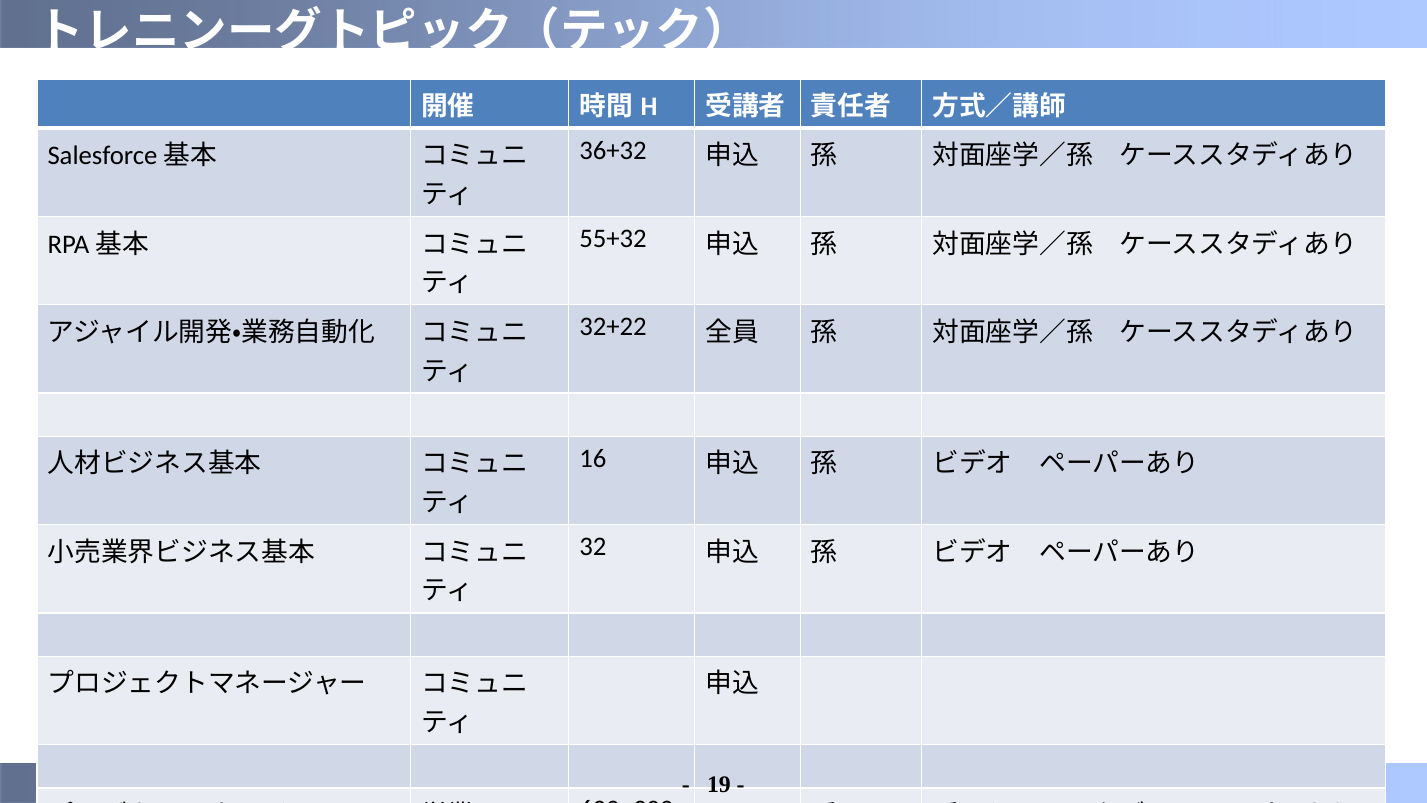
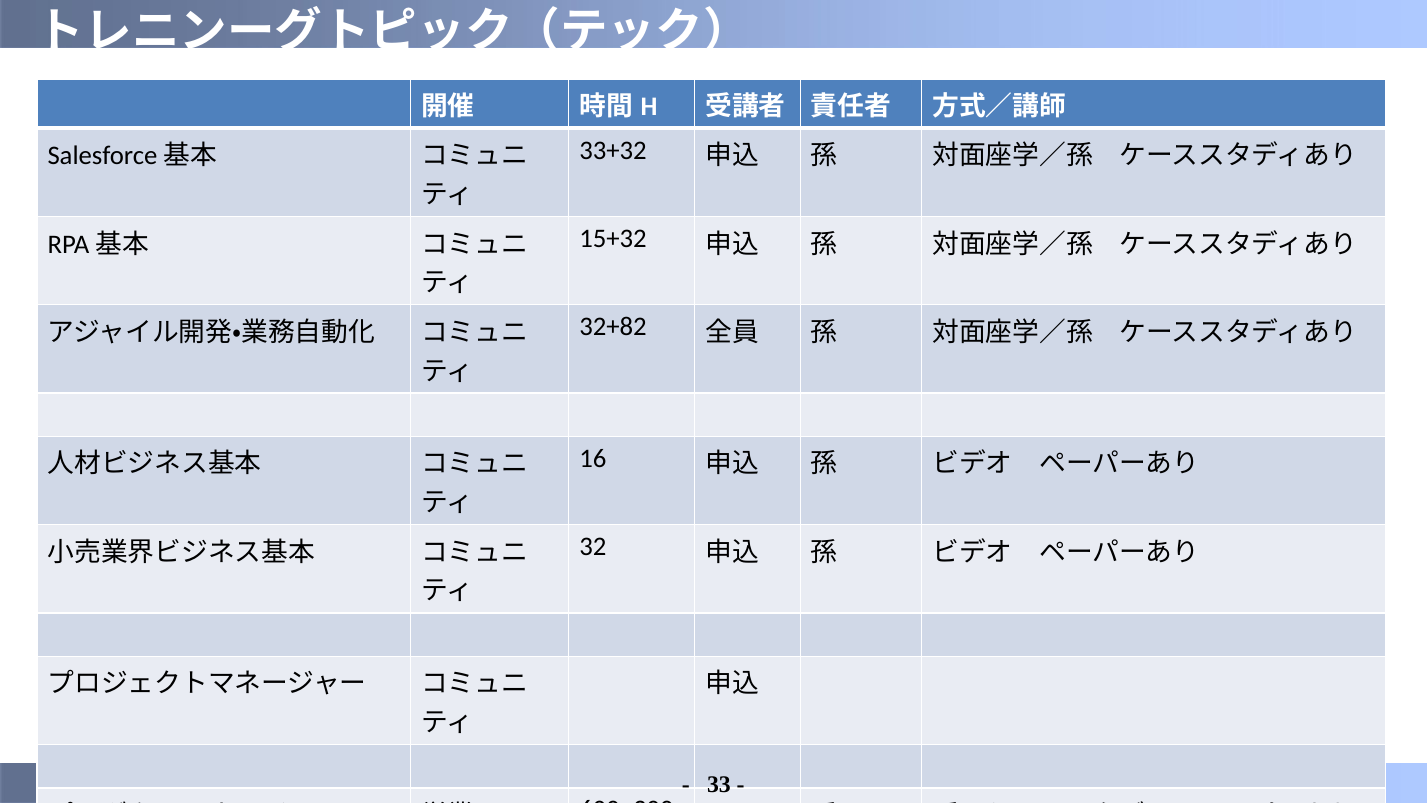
36+32: 36+32 -> 33+32 (613, 150)
55+32: 55+32 -> 15+32 (613, 239)
32+22: 32+22 -> 32+82 (613, 327)
19: 19 -> 33 (719, 784)
